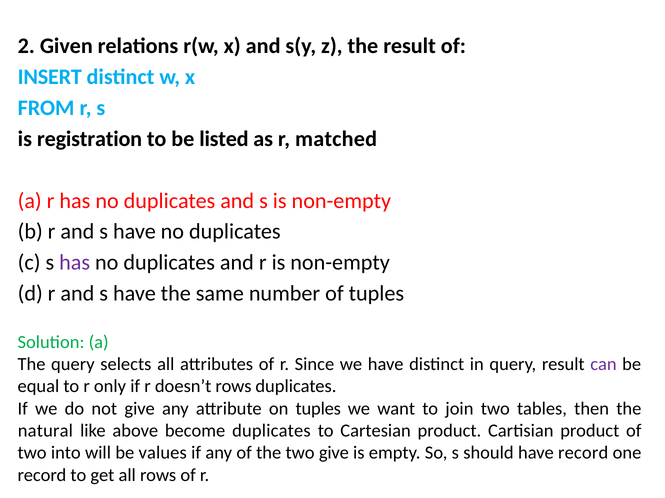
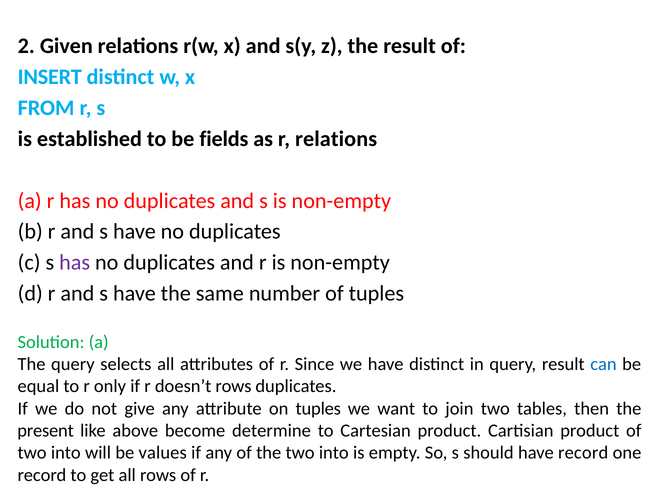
registration: registration -> established (89, 139)
listed: listed -> fields (224, 139)
r matched: matched -> relations (336, 139)
can colour: purple -> blue (603, 365)
natural: natural -> present (46, 431)
become duplicates: duplicates -> determine (271, 431)
the two give: give -> into (334, 453)
